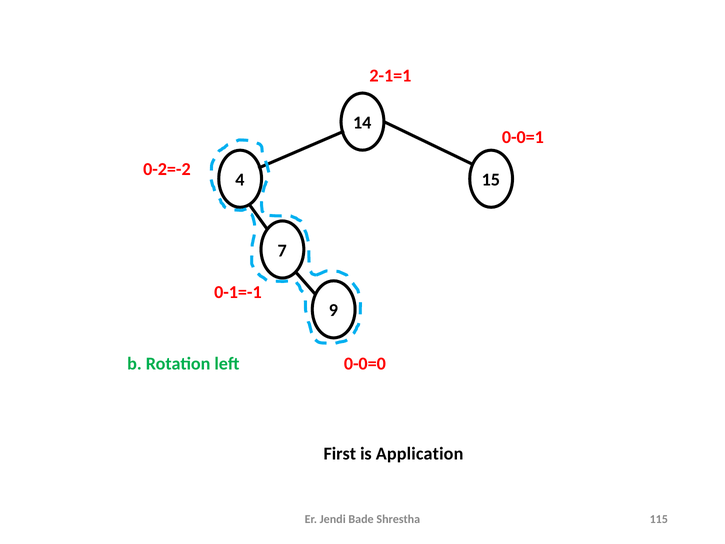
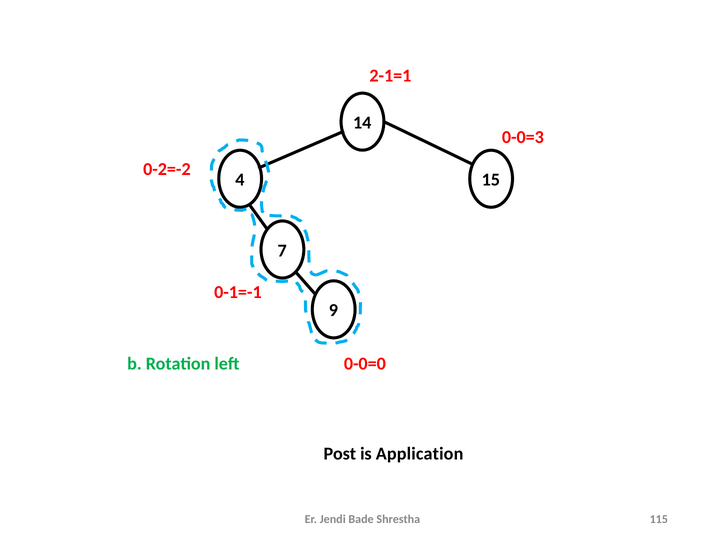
0-0=1: 0-0=1 -> 0-0=3 (523, 137)
First: First -> Post (340, 454)
